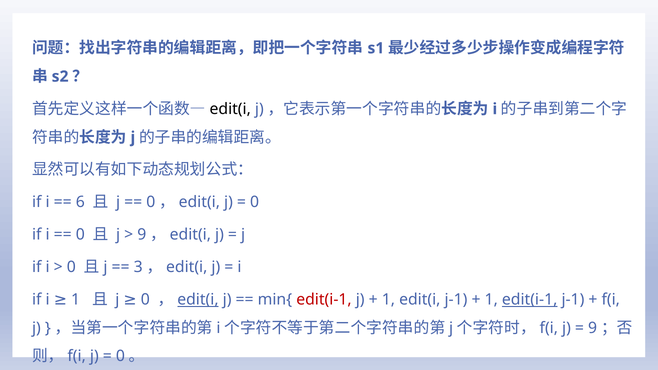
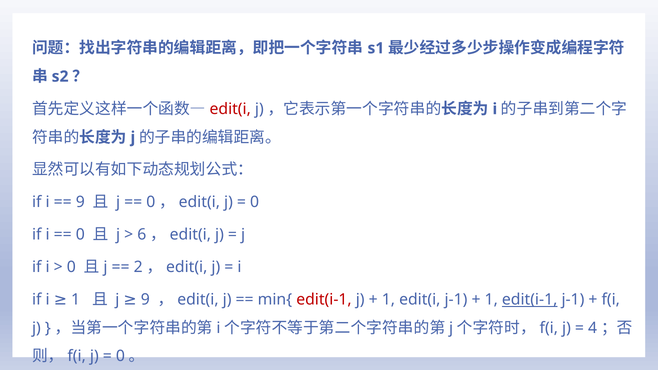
edit(i colour: black -> red (230, 109)
6: 6 -> 9 (80, 202)
9: 9 -> 6 (142, 235)
3: 3 -> 2 (138, 267)
j 0: 0 -> 9 (145, 300)
edit(i underline: present -> none (198, 300)
9: 9 -> 4 (593, 328)
